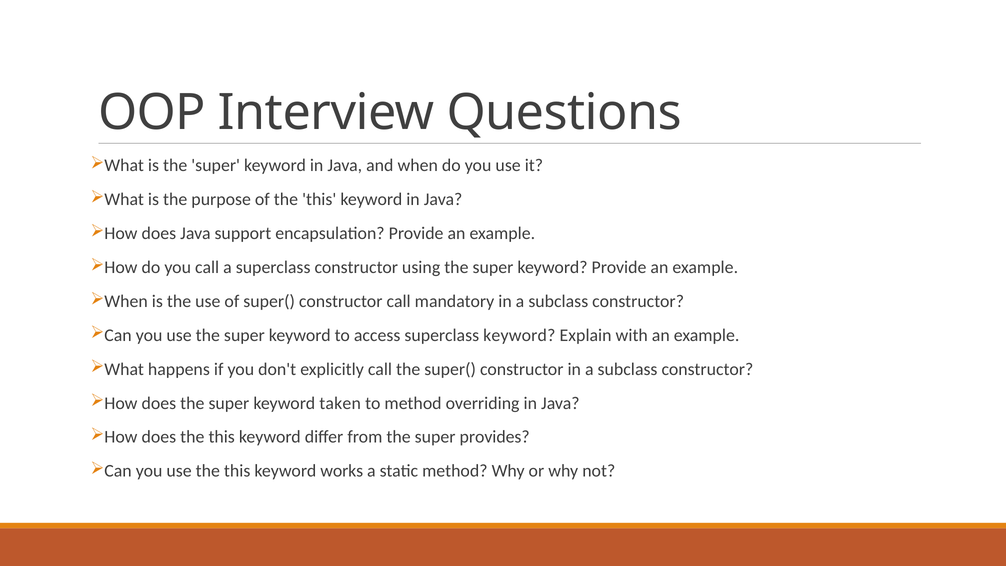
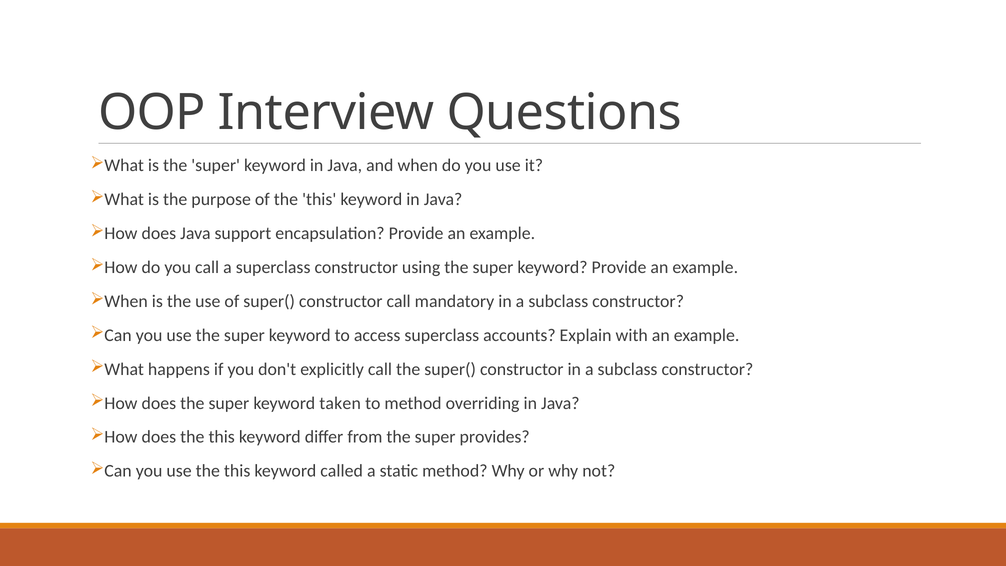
superclass keyword: keyword -> accounts (519, 335)
works: works -> called (342, 471)
